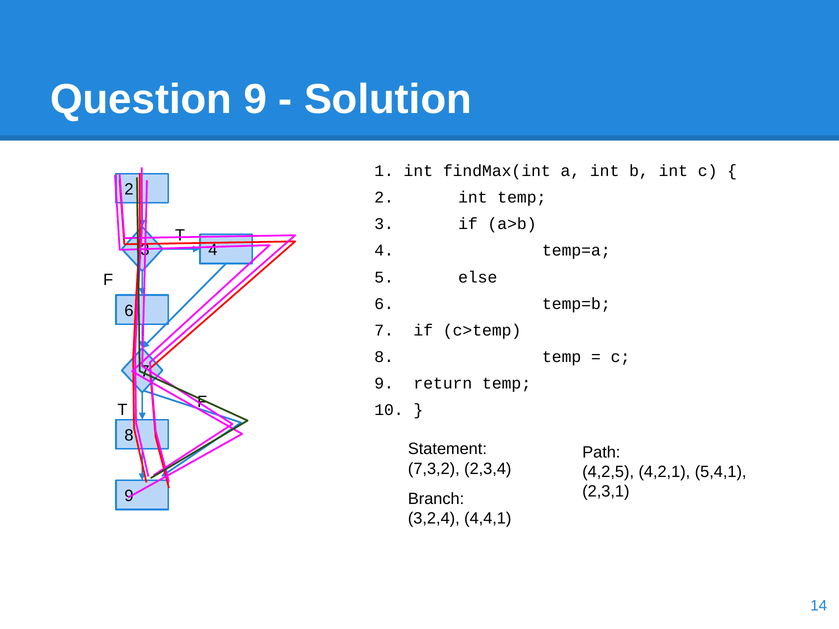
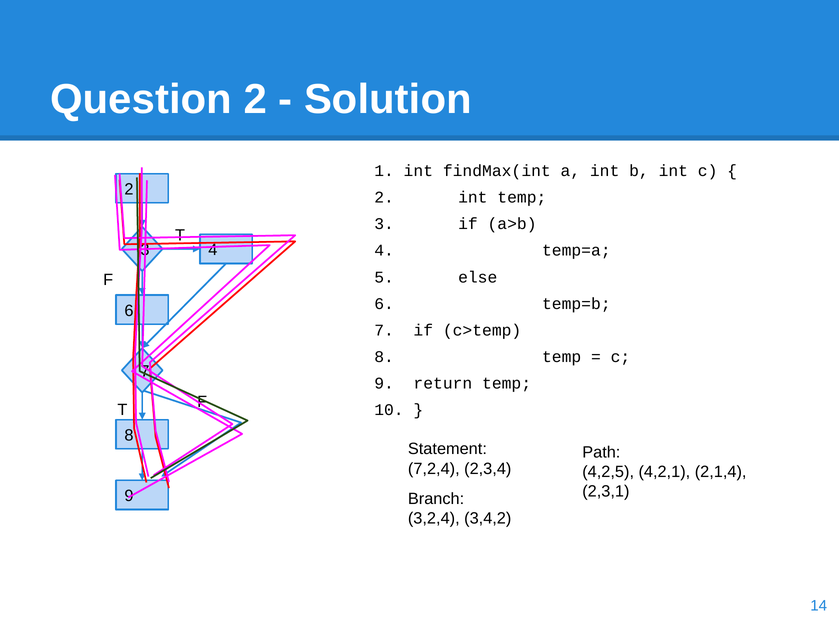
Question 9: 9 -> 2 (255, 99)
7,3,2: 7,3,2 -> 7,2,4 (434, 469)
5,4,1: 5,4,1 -> 2,1,4 (721, 472)
4,4,1: 4,4,1 -> 3,4,2 (488, 519)
